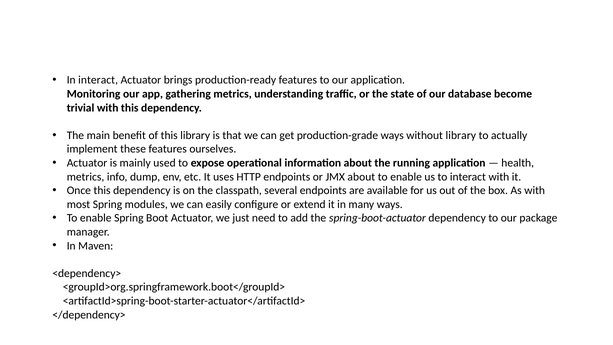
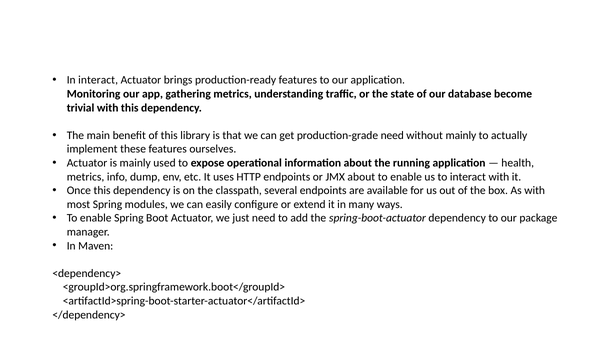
production-grade ways: ways -> need (392, 135)
without library: library -> mainly (461, 135)
